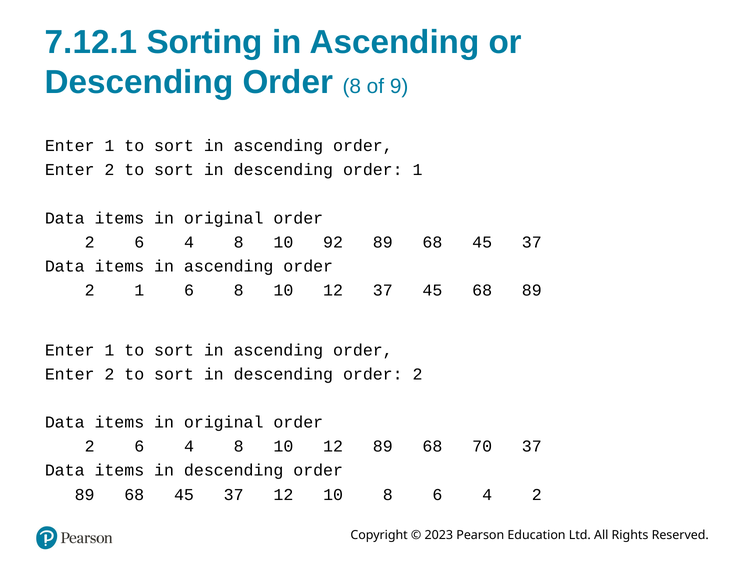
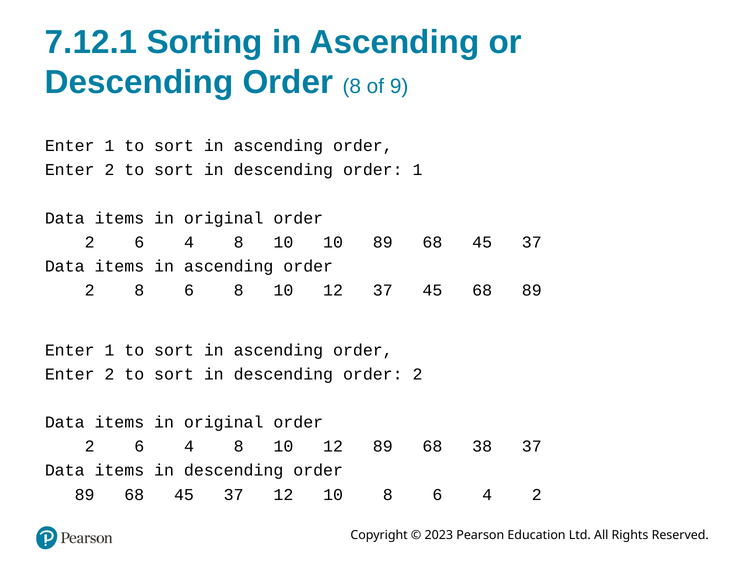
10 92: 92 -> 10 (333, 242)
2 1: 1 -> 8 (139, 290)
70: 70 -> 38 (482, 446)
